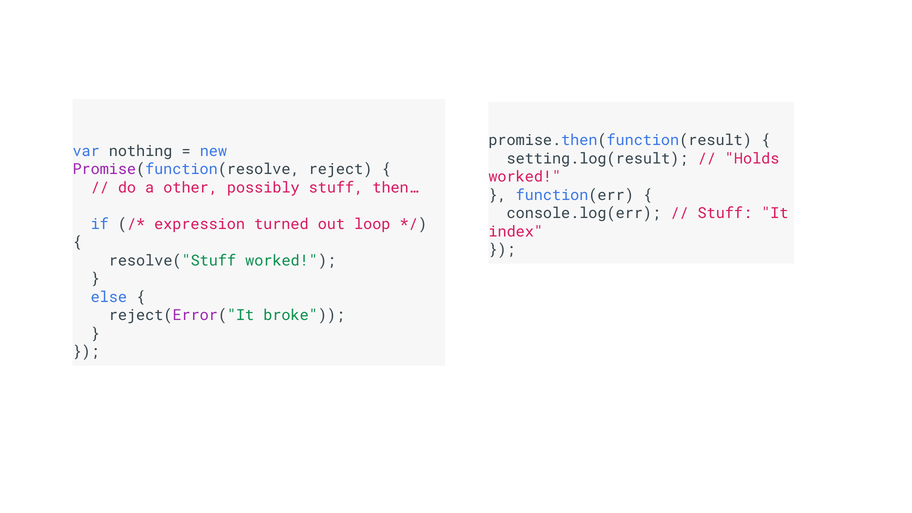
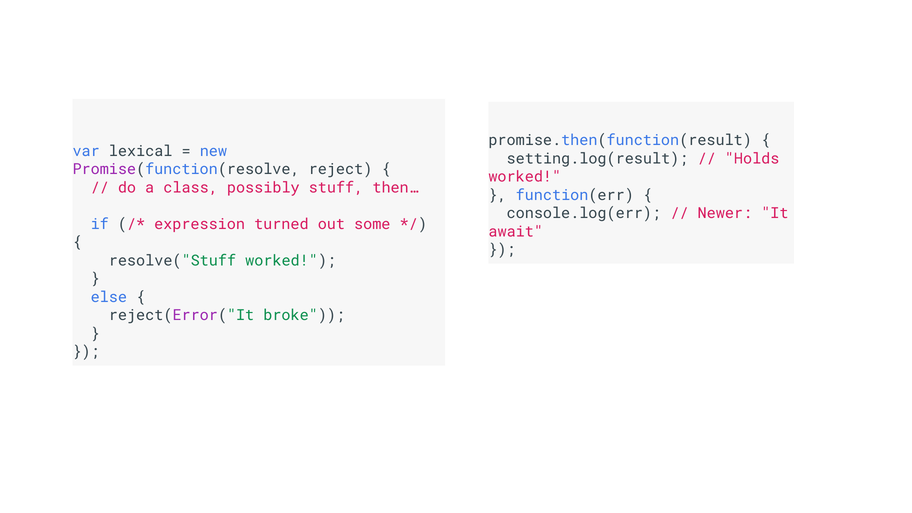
nothing: nothing -> lexical (141, 151)
other: other -> class (191, 188)
Stuff: Stuff -> Newer (725, 213)
loop: loop -> some (372, 224)
index: index -> await (516, 232)
